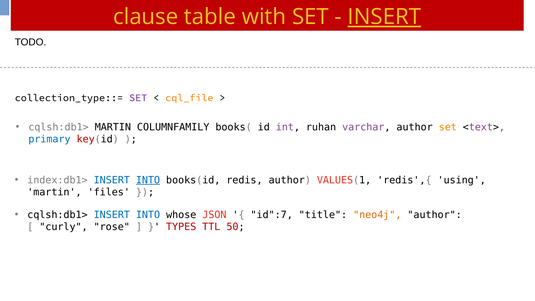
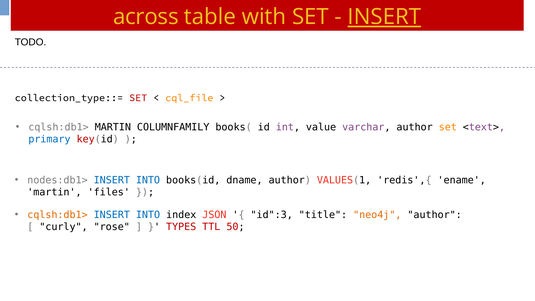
clause: clause -> across (146, 17)
SET colour: purple -> red (138, 98)
ruhan: ruhan -> value (321, 127)
index:db1>: index:db1> -> nodes:db1> (57, 180)
INTO underline: present -> none (148, 180)
redis: redis -> dname (244, 180)
using: using -> ename (462, 180)
cqlsh:db1> colour: black -> orange (57, 215)
whose: whose -> index (181, 215)
id":7: id":7 -> id":3 (272, 215)
